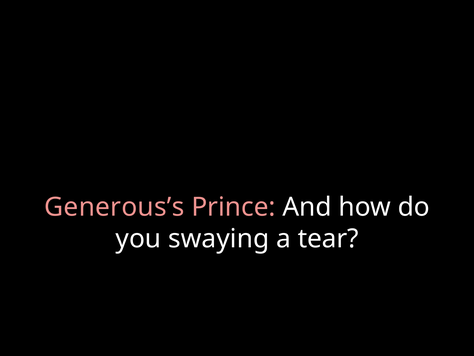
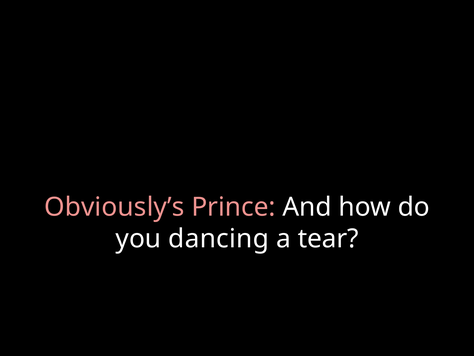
Generous’s: Generous’s -> Obviously’s (114, 207)
swaying: swaying -> dancing (219, 238)
